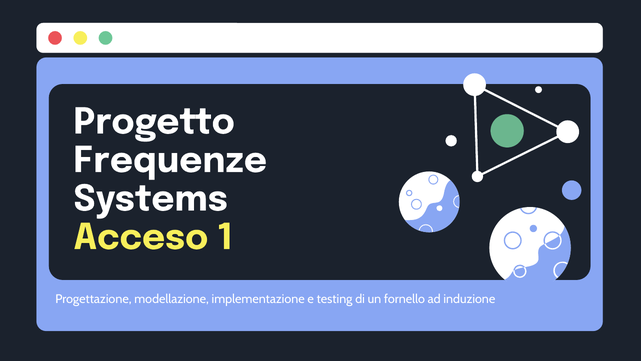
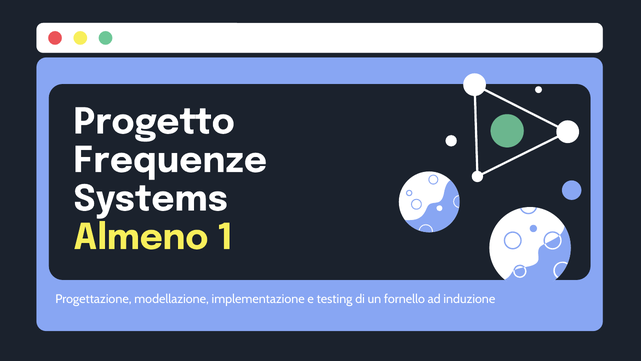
Acceso: Acceso -> Almeno (141, 237)
